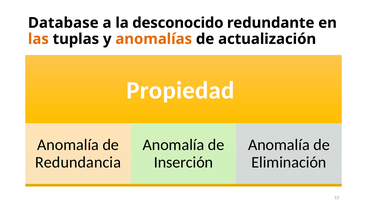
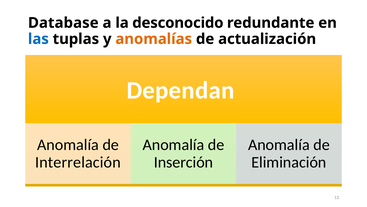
las colour: orange -> blue (38, 39)
Propiedad: Propiedad -> Dependan (180, 90)
Redundancia: Redundancia -> Interrelación (78, 162)
